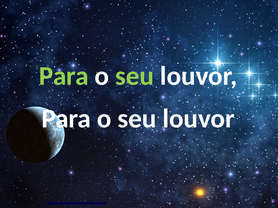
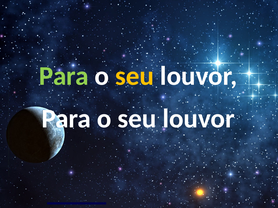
seu colour: light green -> yellow (134, 76)
